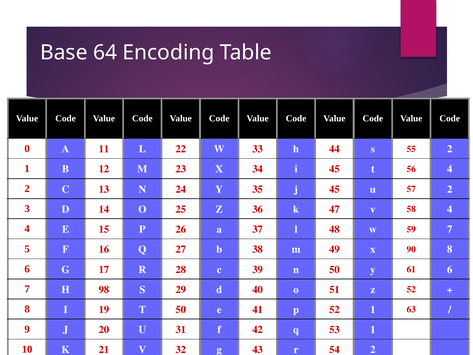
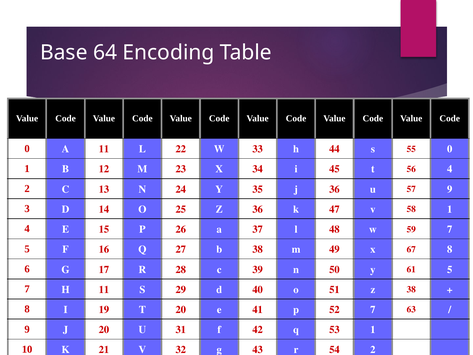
55 2: 2 -> 0 (450, 149)
j 45: 45 -> 36 (334, 189)
57 2: 2 -> 9 (450, 189)
58 4: 4 -> 1 (450, 209)
90: 90 -> 67 (411, 249)
61 6: 6 -> 5 (450, 269)
H 98: 98 -> 11 (104, 289)
z 52: 52 -> 38 (411, 289)
T 50: 50 -> 20 (181, 309)
52 1: 1 -> 7 (373, 309)
